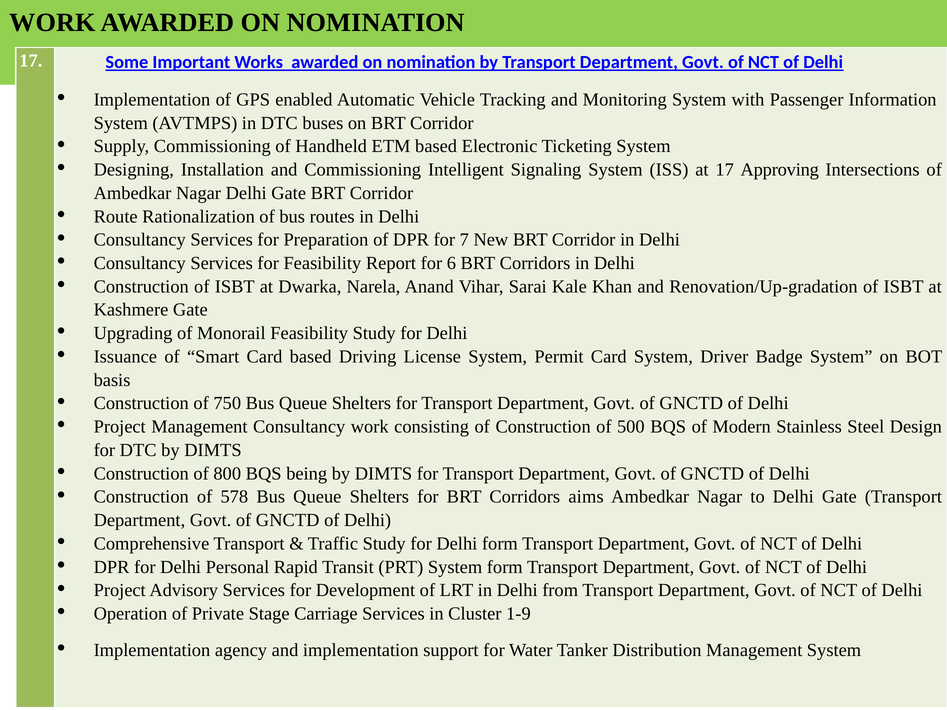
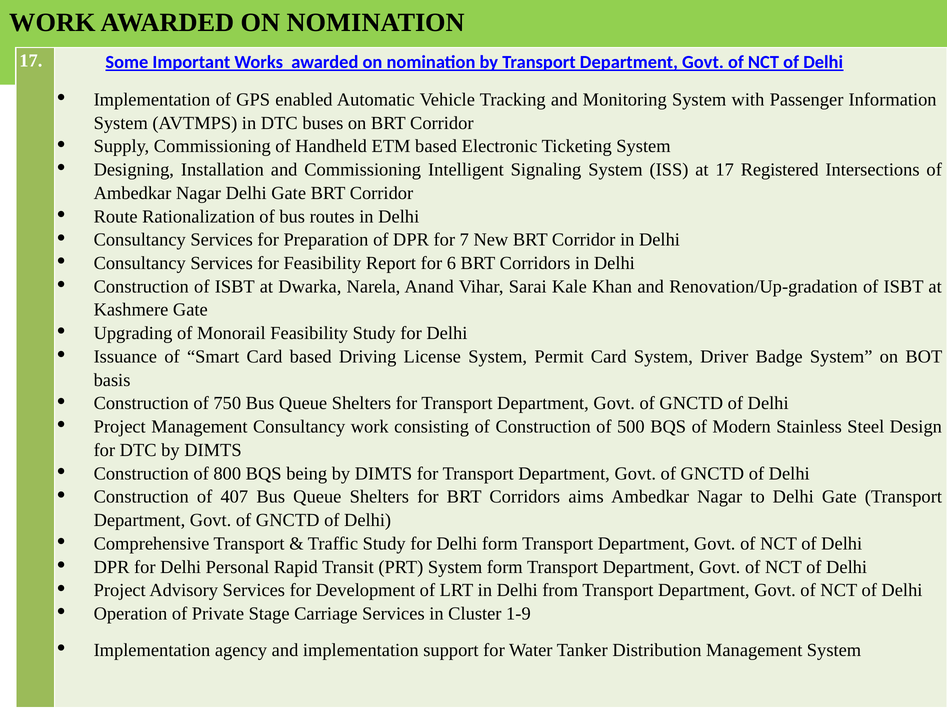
Approving: Approving -> Registered (780, 170)
578: 578 -> 407 (234, 497)
